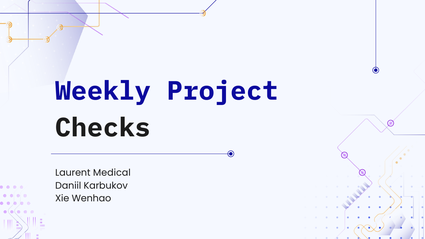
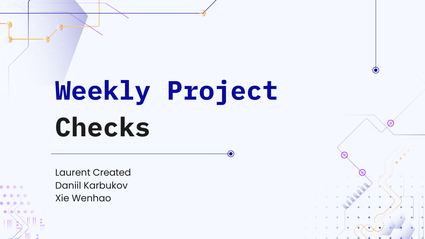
Medical: Medical -> Created (112, 173)
